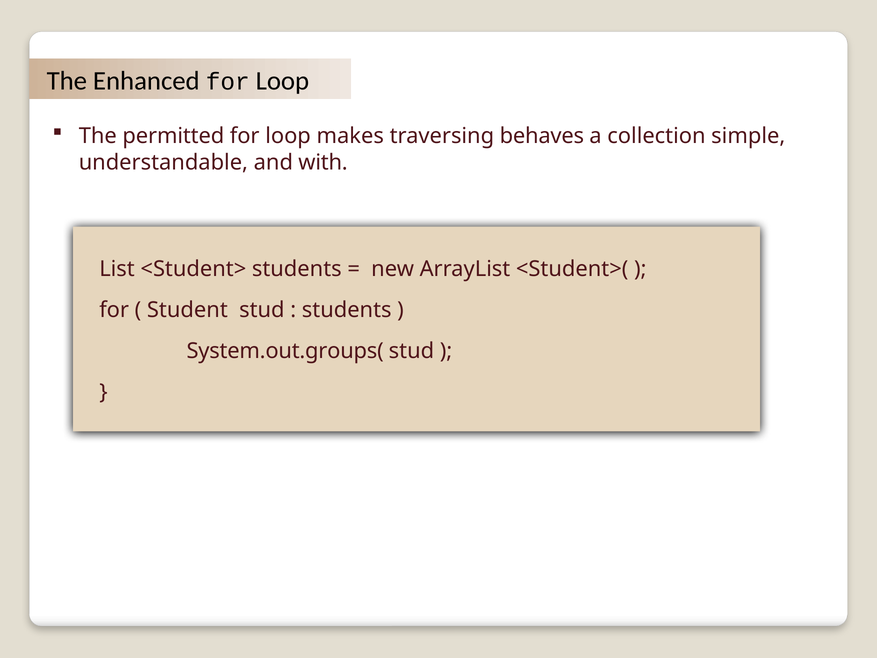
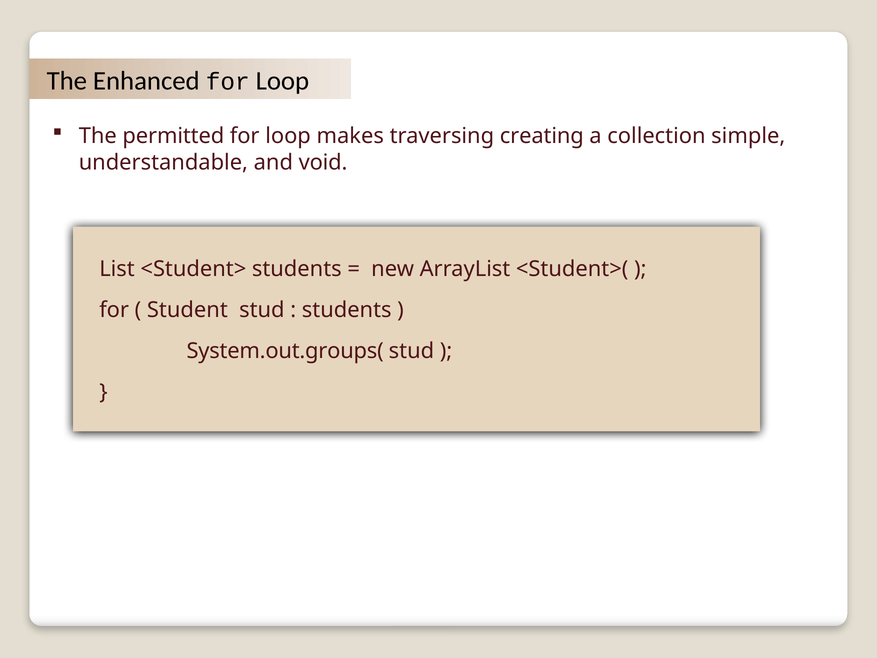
behaves: behaves -> creating (542, 136)
with: with -> void (323, 162)
